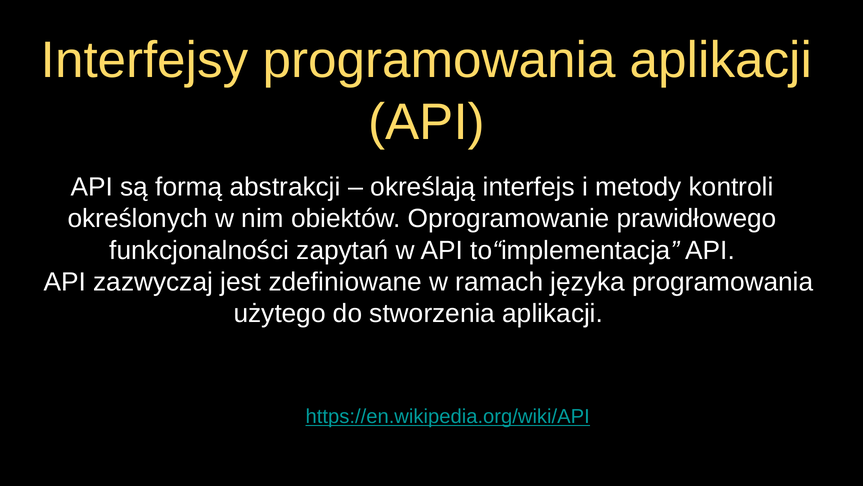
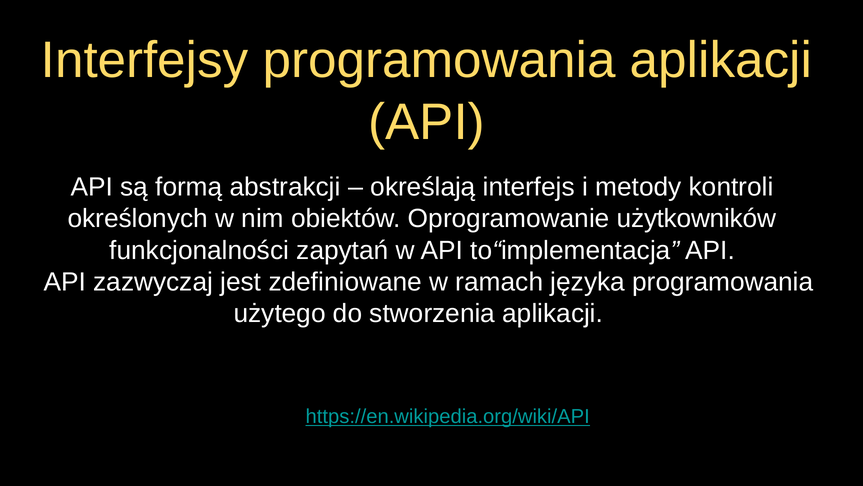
prawidłowego: prawidłowego -> użytkowników (696, 219)
